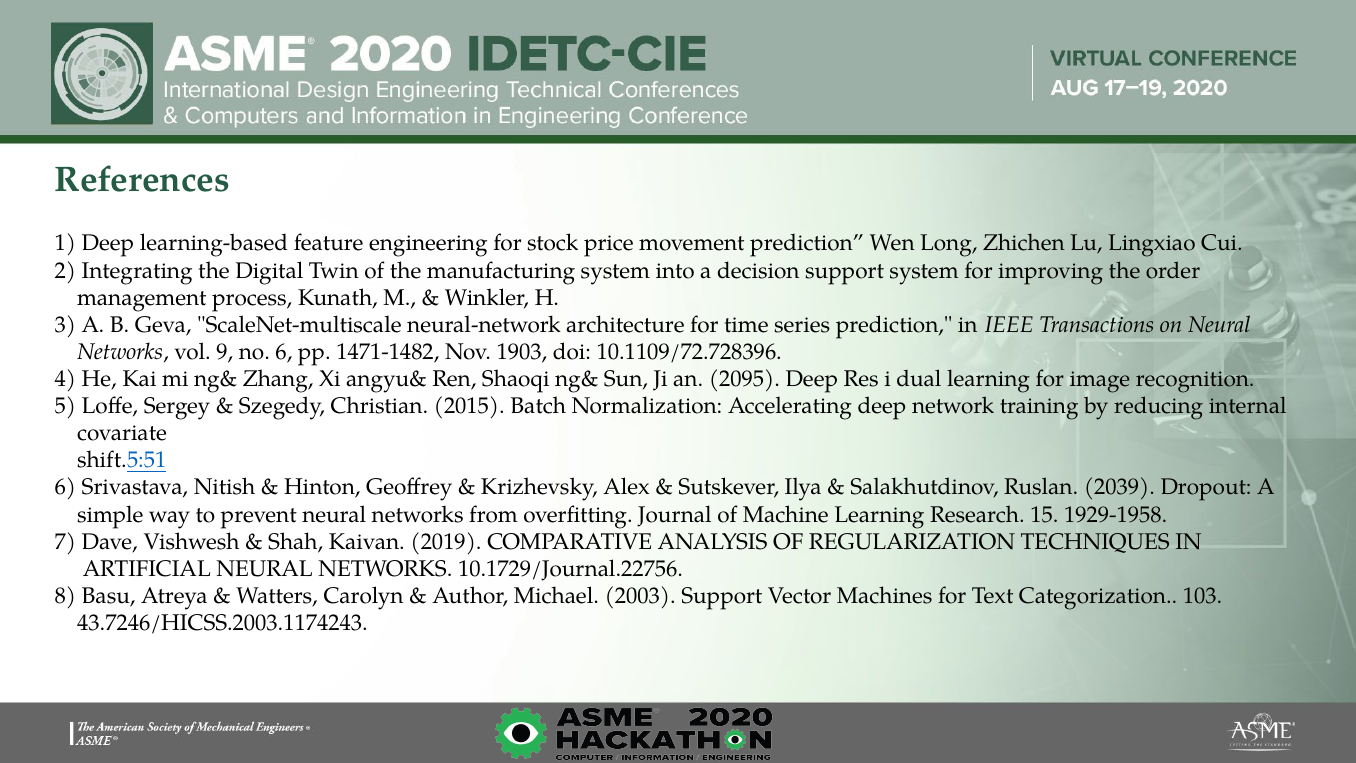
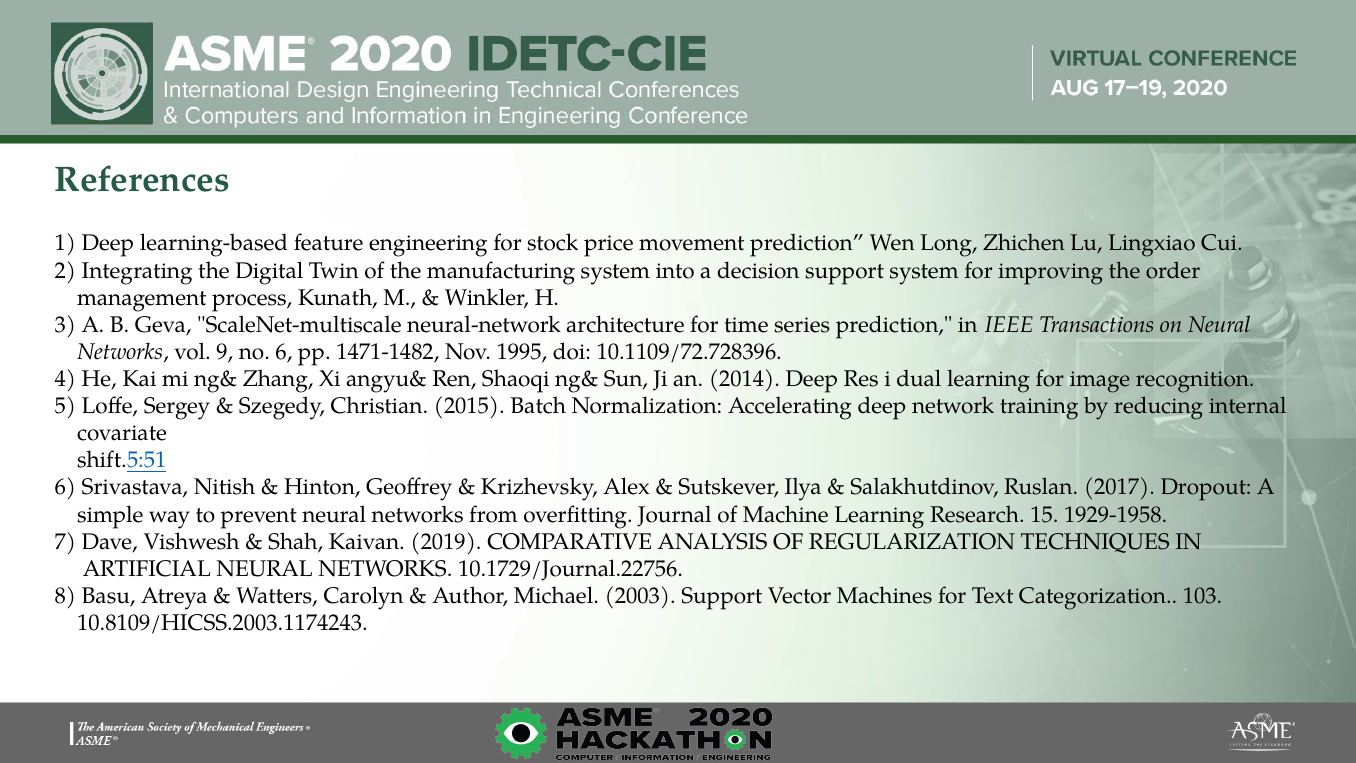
1903: 1903 -> 1995 (522, 352)
2095: 2095 -> 2014 (744, 379)
2039: 2039 -> 2017 (1119, 487)
43.7246/HICSS.2003.1174243: 43.7246/HICSS.2003.1174243 -> 10.8109/HICSS.2003.1174243 (222, 623)
